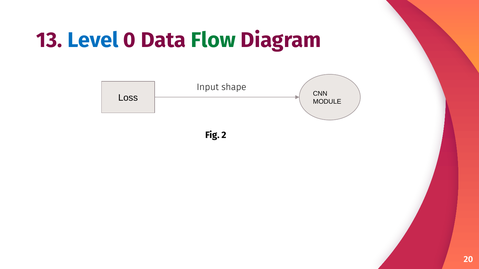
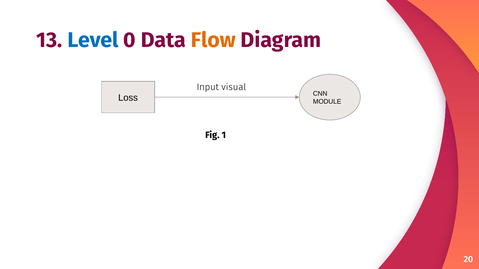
Flow colour: green -> orange (213, 40)
shape: shape -> visual (234, 87)
2: 2 -> 1 (224, 135)
